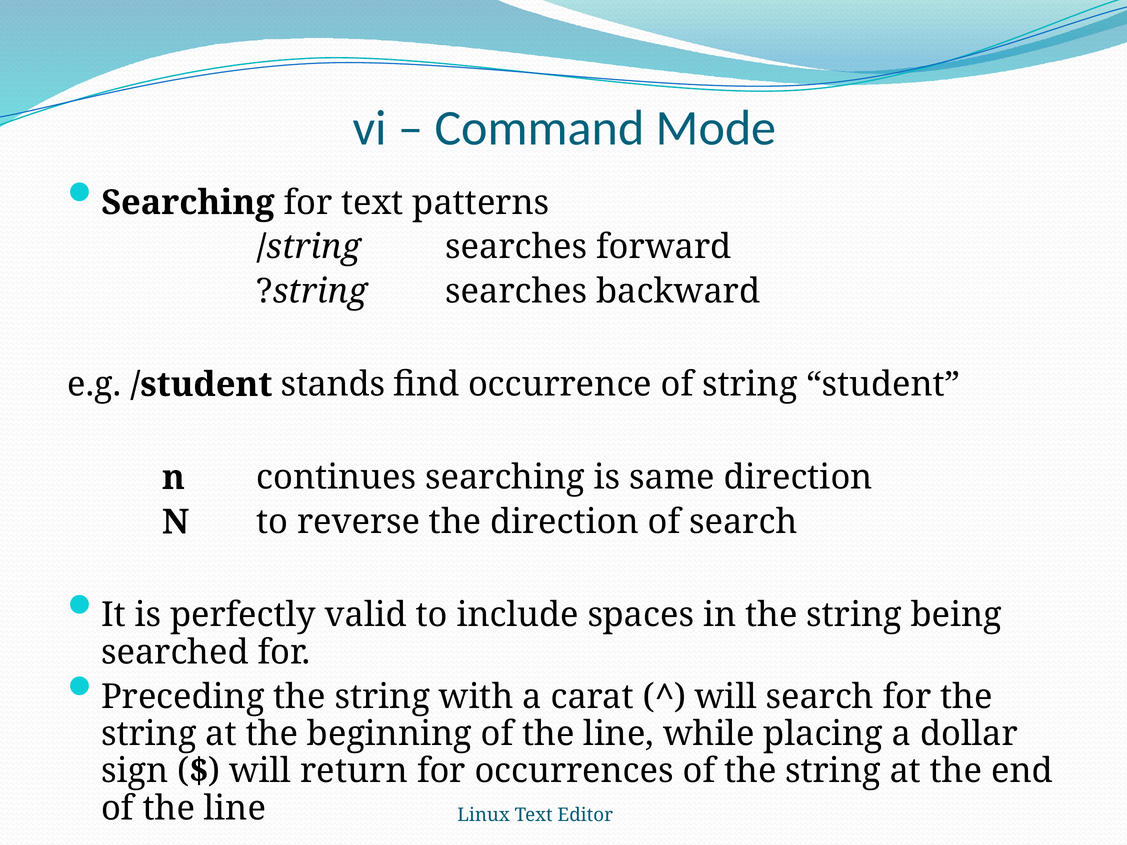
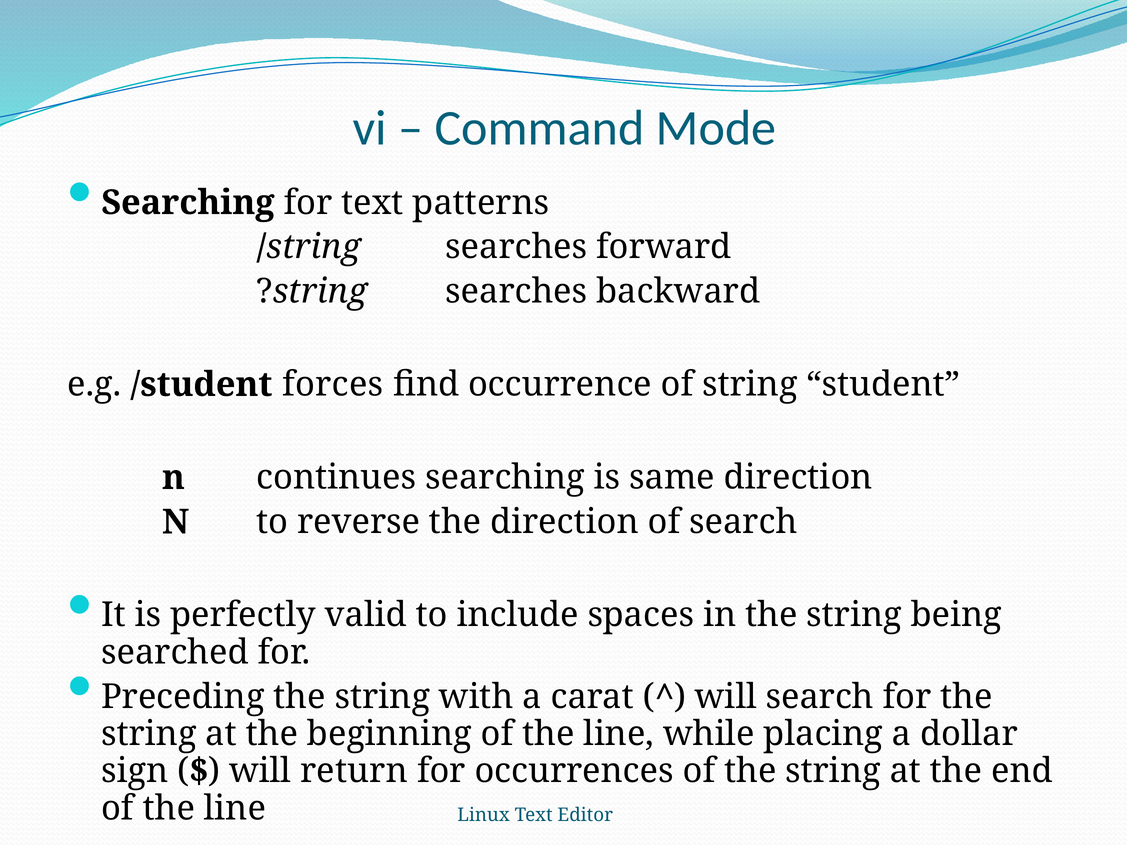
stands: stands -> forces (333, 385)
